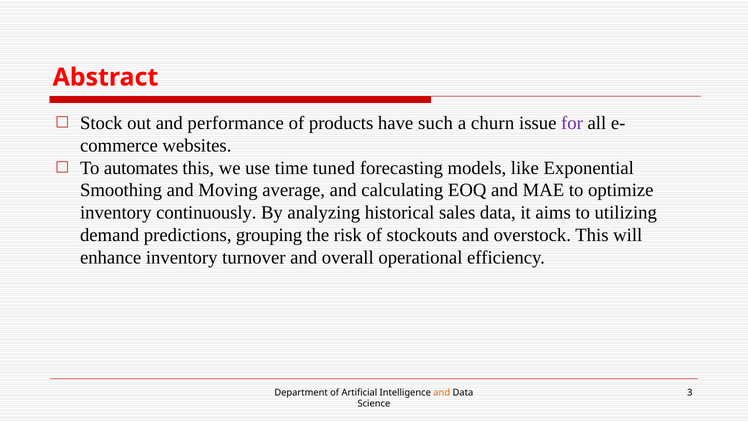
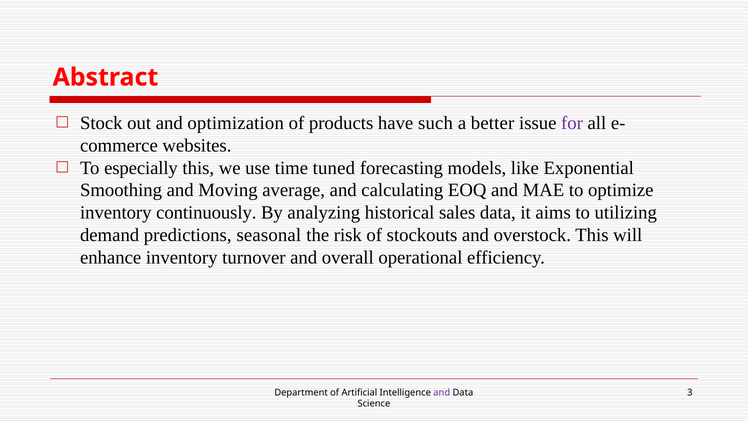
performance: performance -> optimization (236, 123)
churn: churn -> better (493, 123)
automates: automates -> especially (141, 168)
grouping: grouping -> seasonal (269, 235)
and colour: orange -> purple (442, 392)
